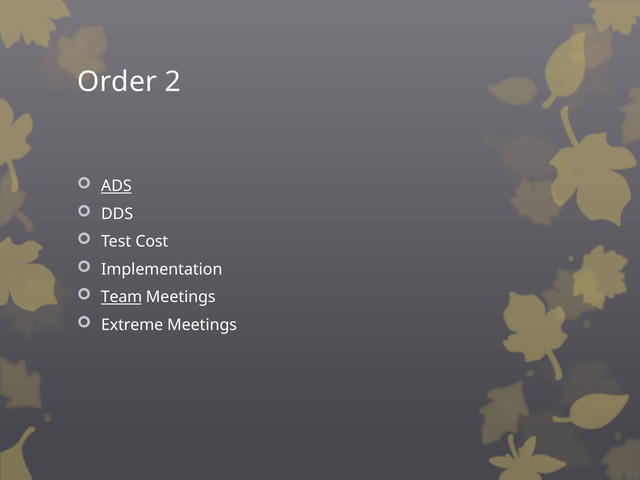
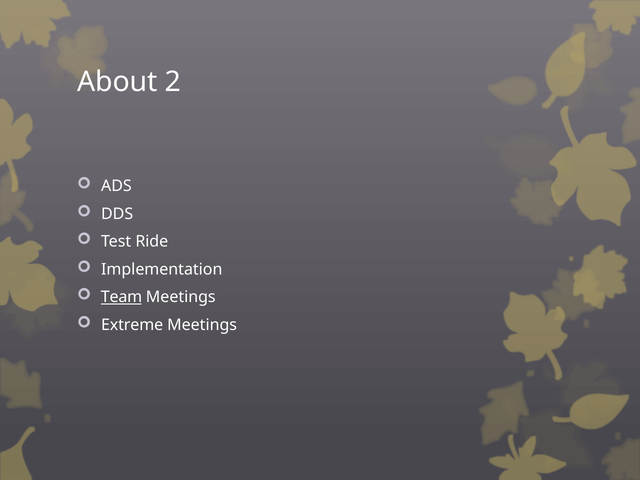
Order: Order -> About (117, 82)
ADS underline: present -> none (116, 186)
Cost: Cost -> Ride (152, 242)
